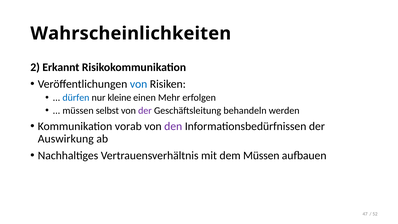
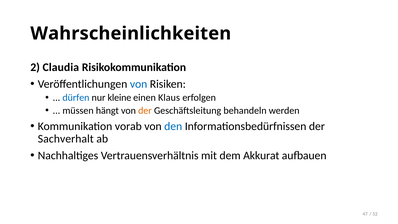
Erkannt: Erkannt -> Claudia (61, 67)
Mehr: Mehr -> Klaus (169, 98)
selbst: selbst -> hängt (107, 110)
der colour: purple -> orange (145, 110)
den colour: purple -> blue (173, 126)
Auswirkung: Auswirkung -> Sachverhalt (66, 139)
dem Müssen: Müssen -> Akkurat (261, 155)
